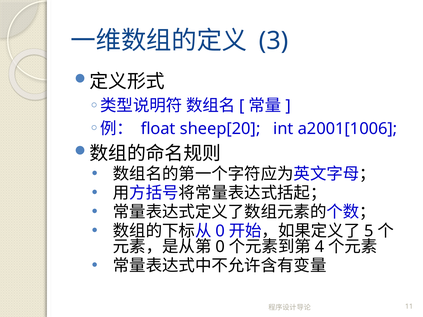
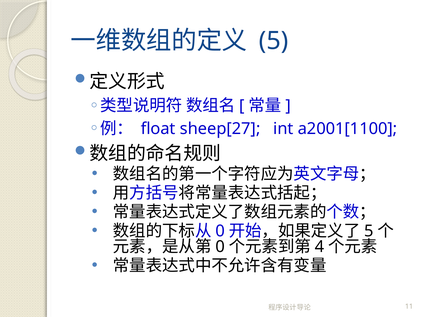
3: 3 -> 5 (274, 41)
sheep[20: sheep[20 -> sheep[27 (220, 129)
a2001[1006: a2001[1006 -> a2001[1100 (348, 129)
